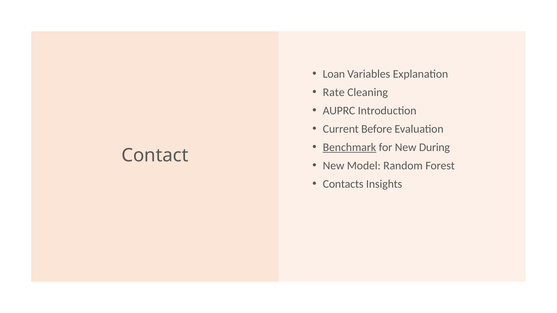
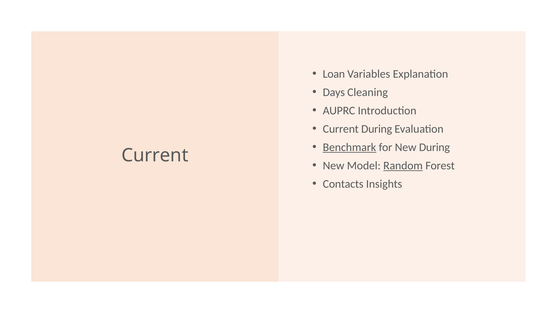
Rate: Rate -> Days (334, 92)
Current Before: Before -> During (377, 129)
Contact: Contact -> Current (155, 156)
Random underline: none -> present (403, 166)
